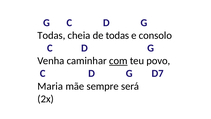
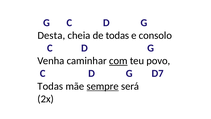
Todas: Todas -> Desta (51, 35)
Maria: Maria -> Todas (50, 86)
sempre underline: none -> present (103, 86)
